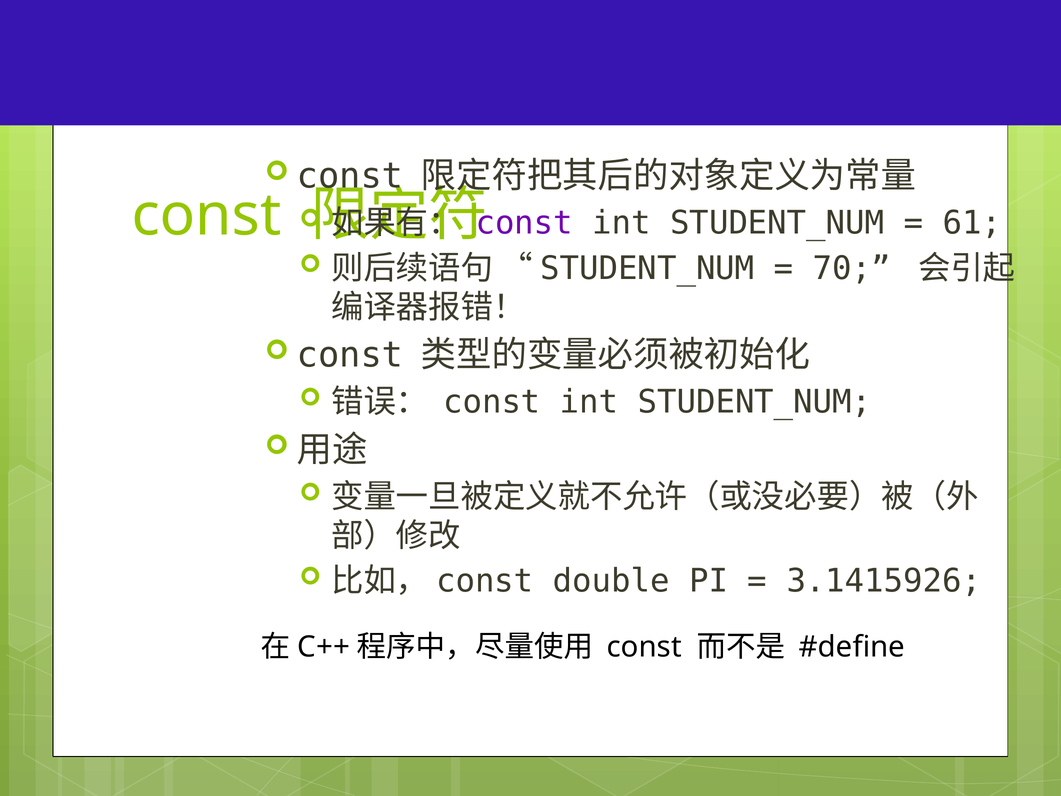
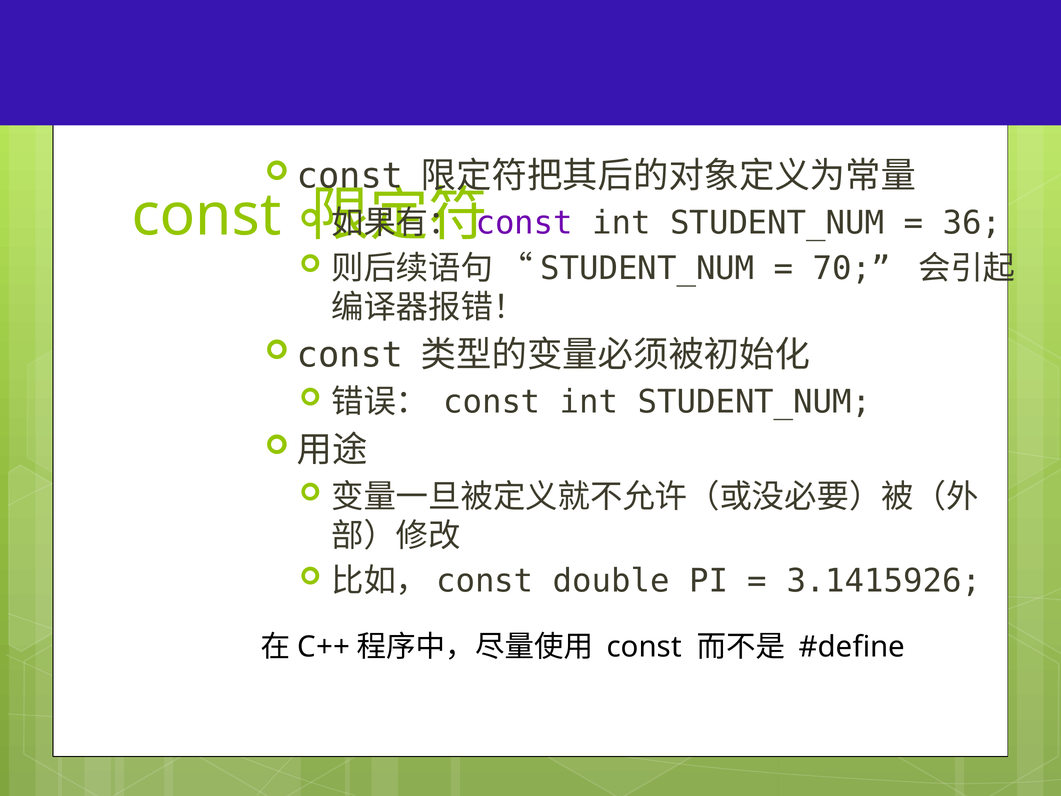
61: 61 -> 36 (972, 223)
